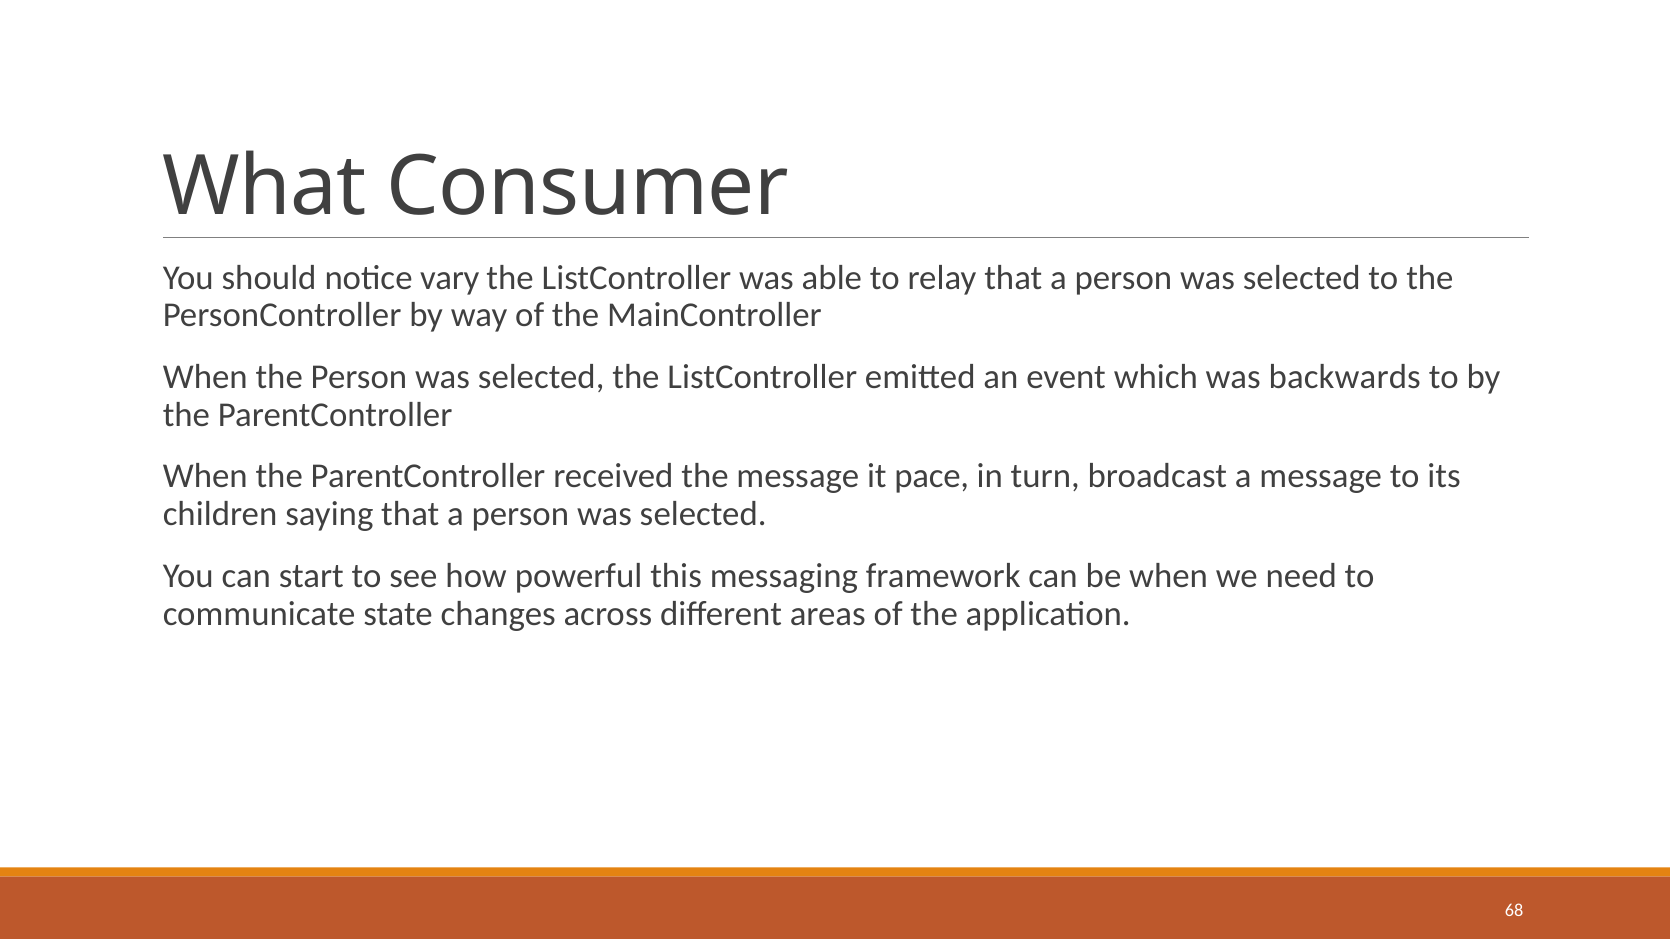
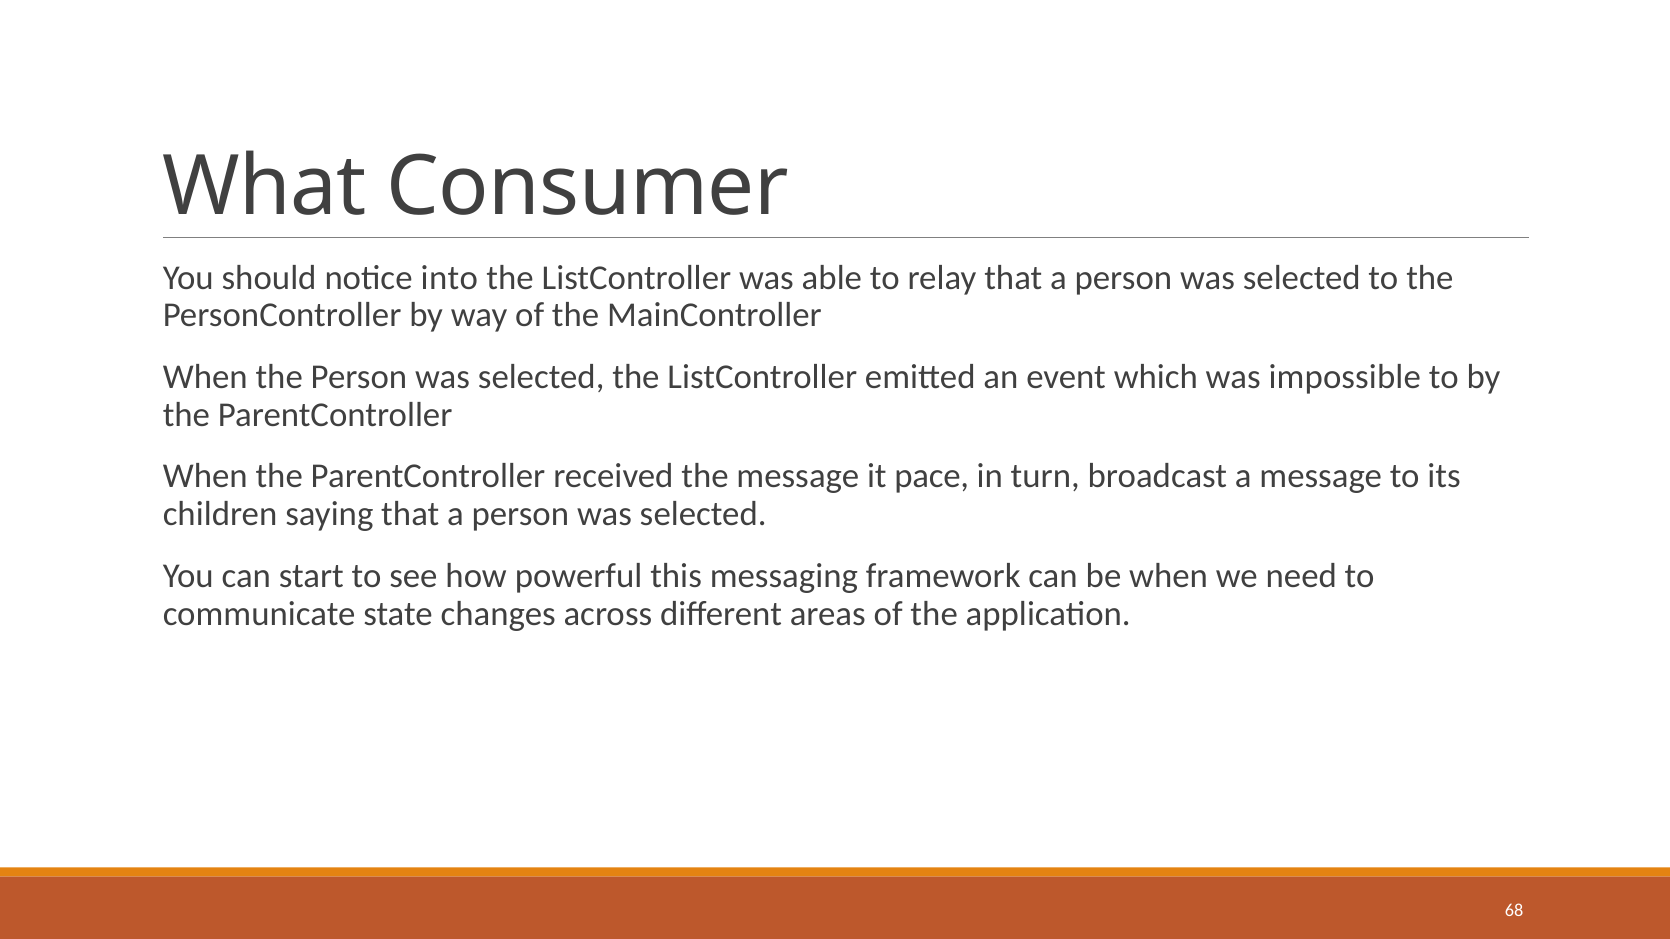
vary: vary -> into (449, 278)
backwards: backwards -> impossible (1345, 377)
